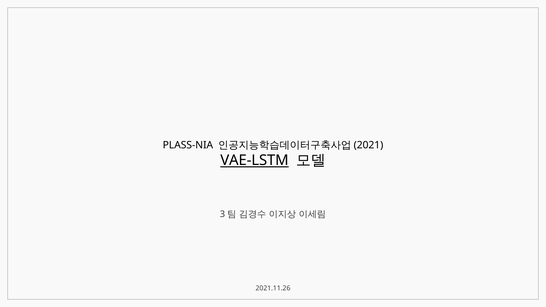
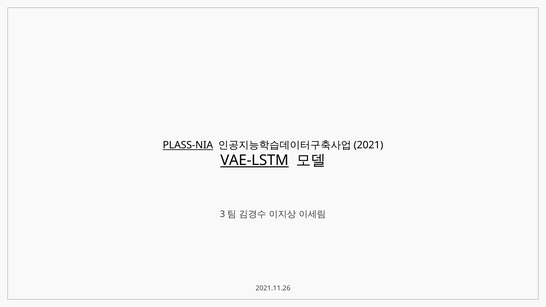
PLASS-NIA underline: none -> present (188, 145)
